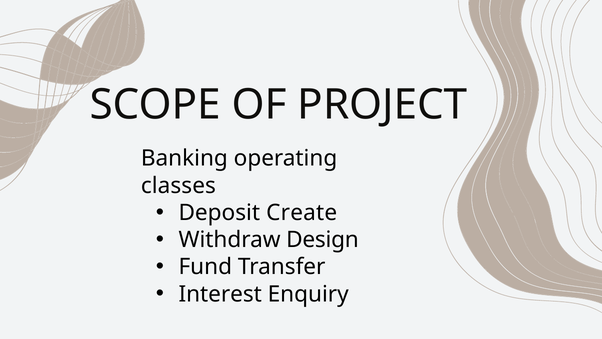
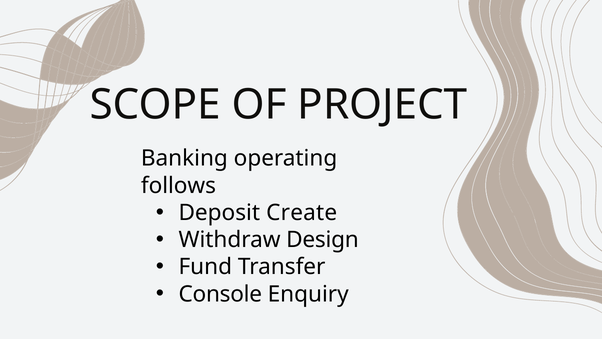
classes: classes -> follows (178, 185)
Interest: Interest -> Console (220, 294)
